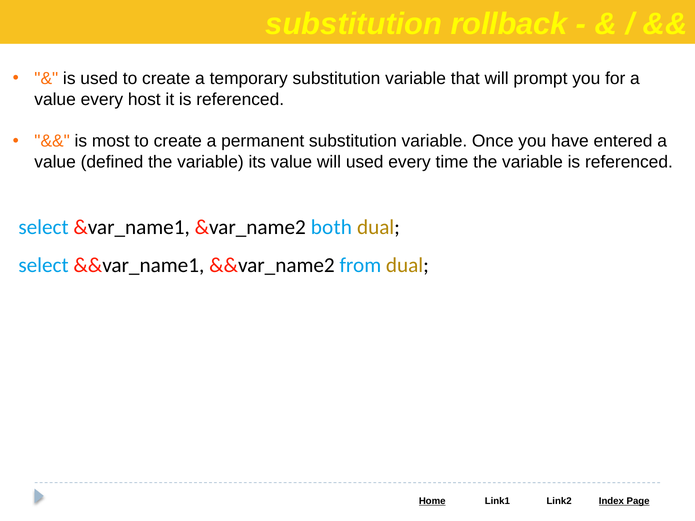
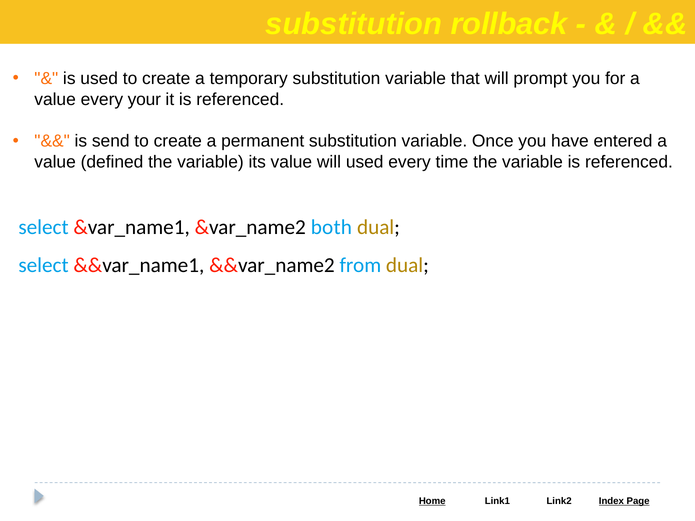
host: host -> your (144, 100)
most: most -> send (111, 141)
